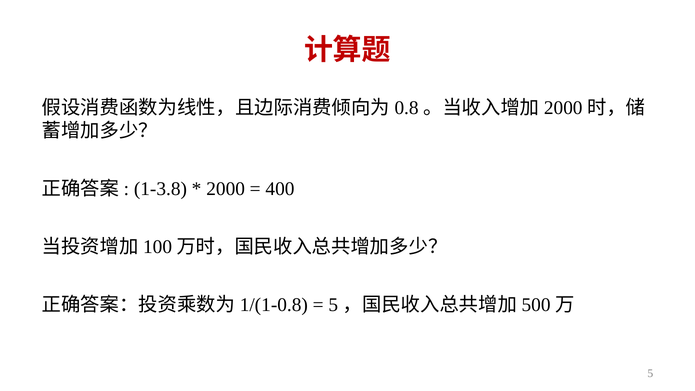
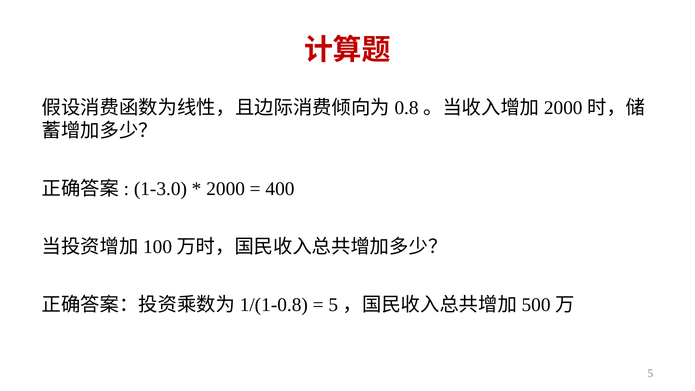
1-3.8: 1-3.8 -> 1-3.0 (160, 189)
